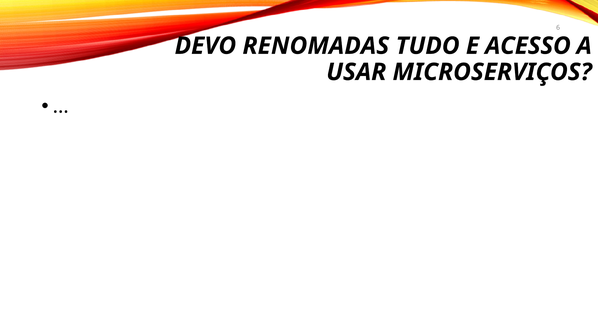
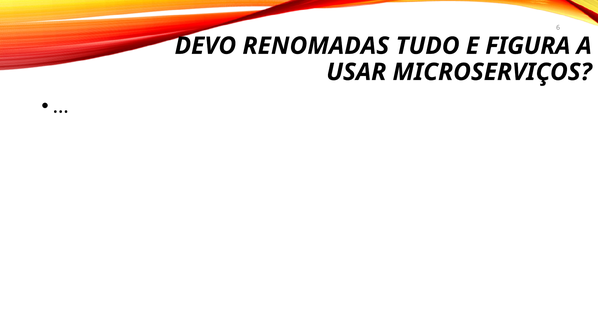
ACESSO: ACESSO -> FIGURA (528, 46)
